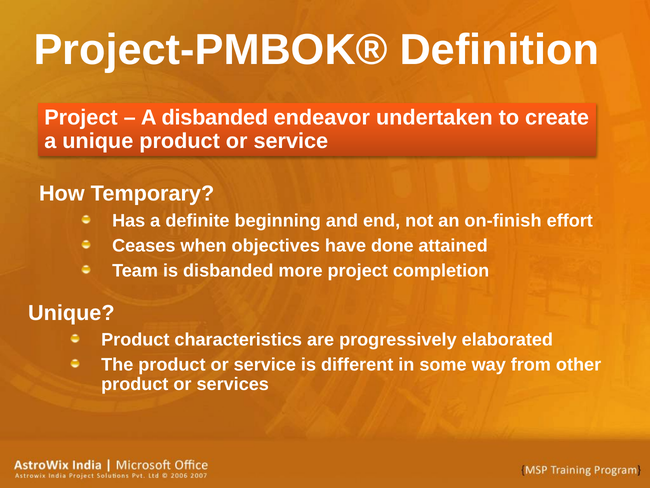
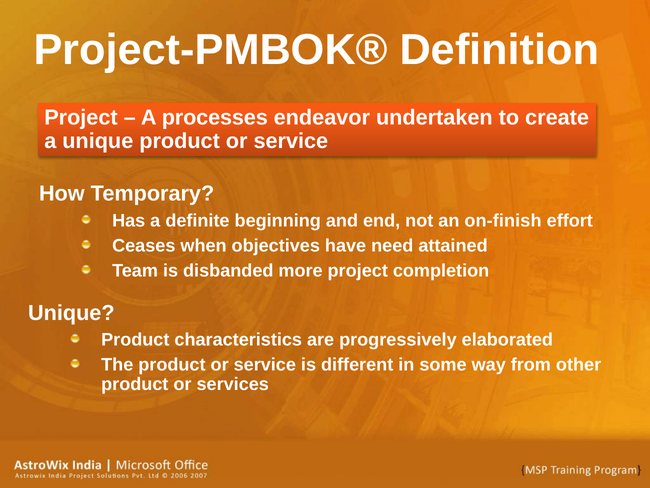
A disbanded: disbanded -> processes (215, 118)
done: done -> need (392, 245)
